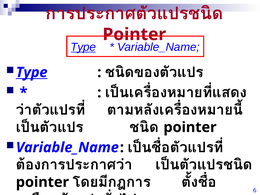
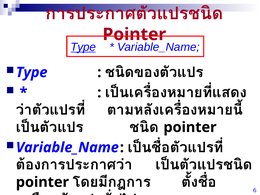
Type underline: present -> none (32, 72)
